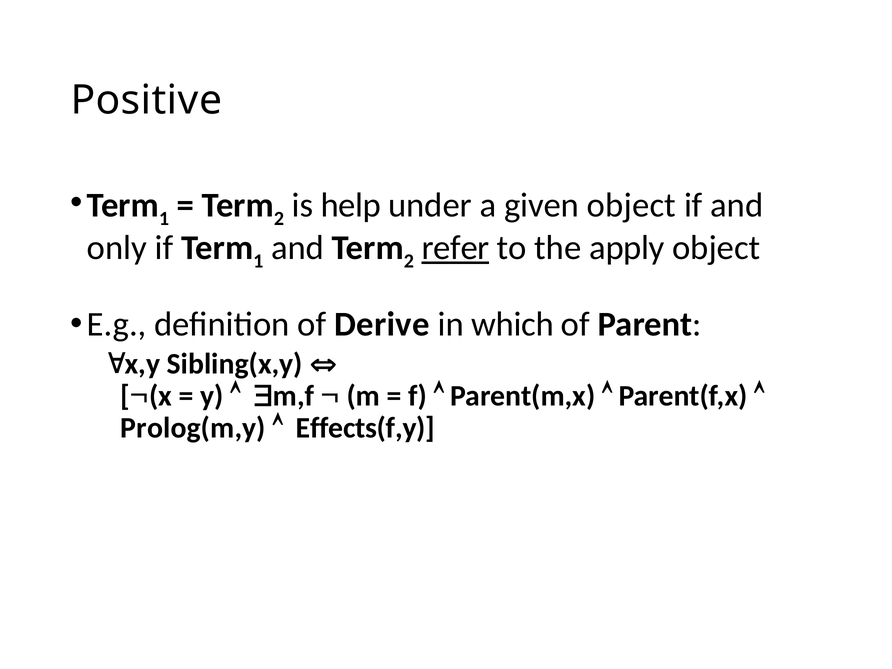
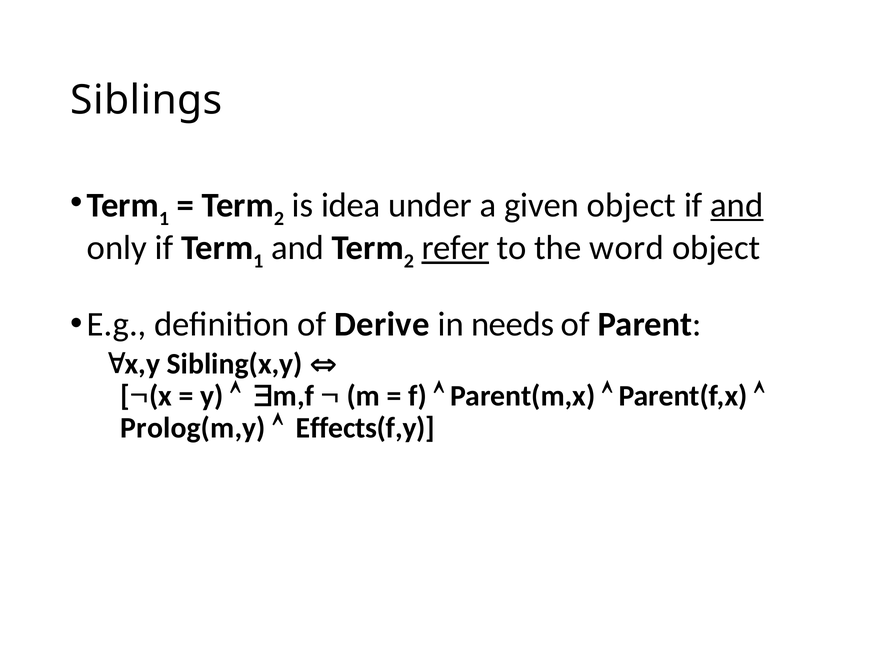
Positive: Positive -> Siblings (146, 100)
help: help -> idea (351, 205)
and underline: none -> present (737, 205)
apply: apply -> word (627, 248)
which: which -> needs (513, 324)
